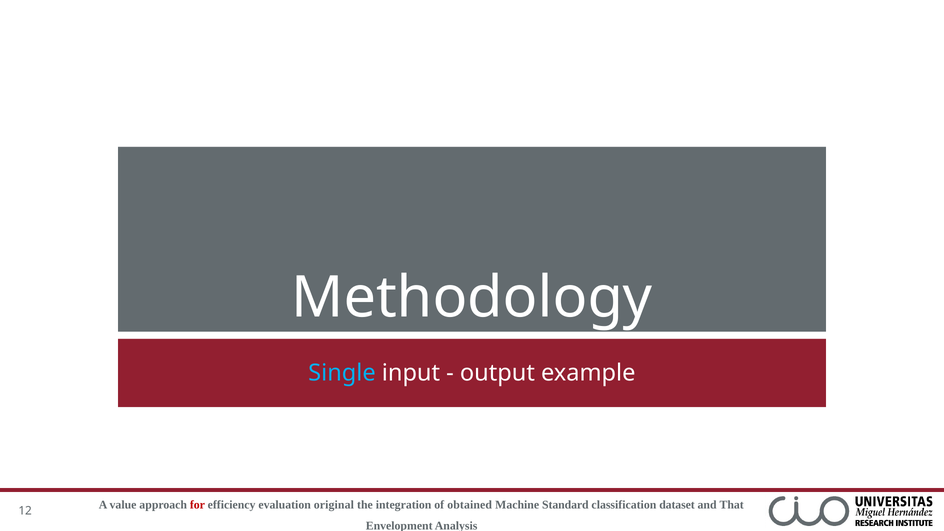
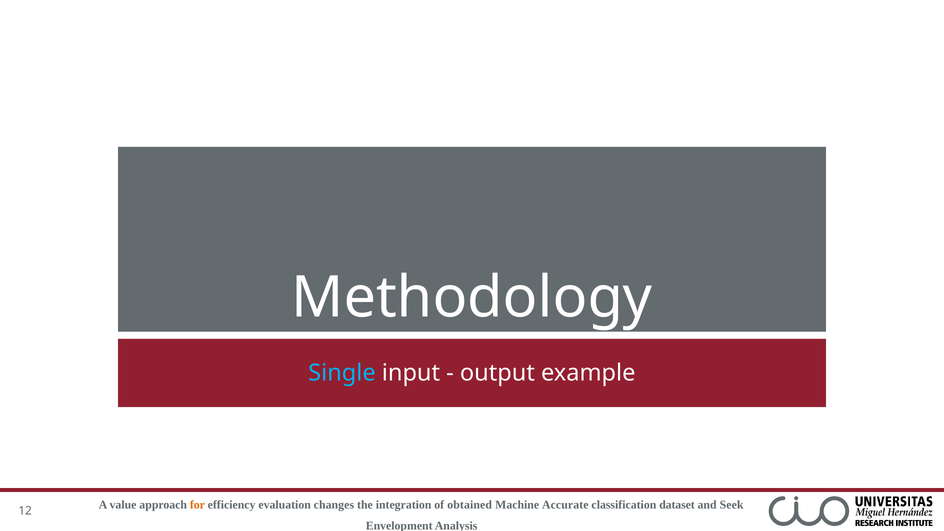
for colour: red -> orange (197, 505)
original: original -> changes (334, 505)
Standard: Standard -> Accurate (565, 505)
That: That -> Seek (732, 505)
